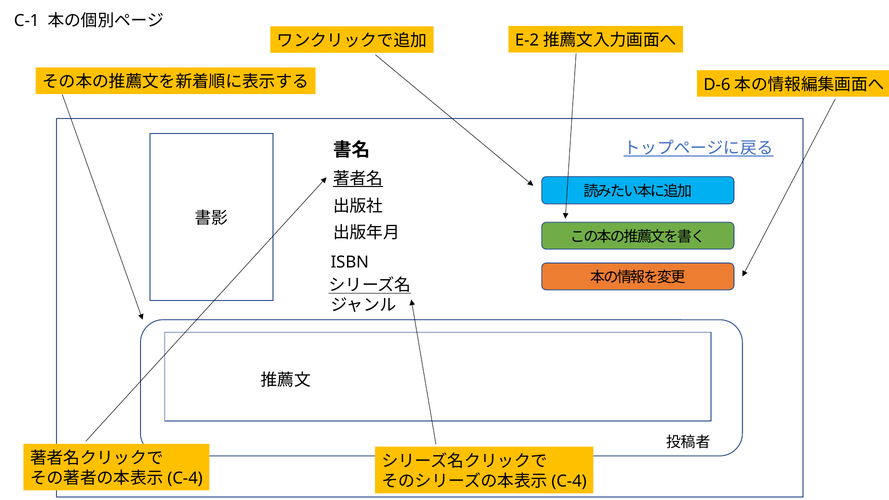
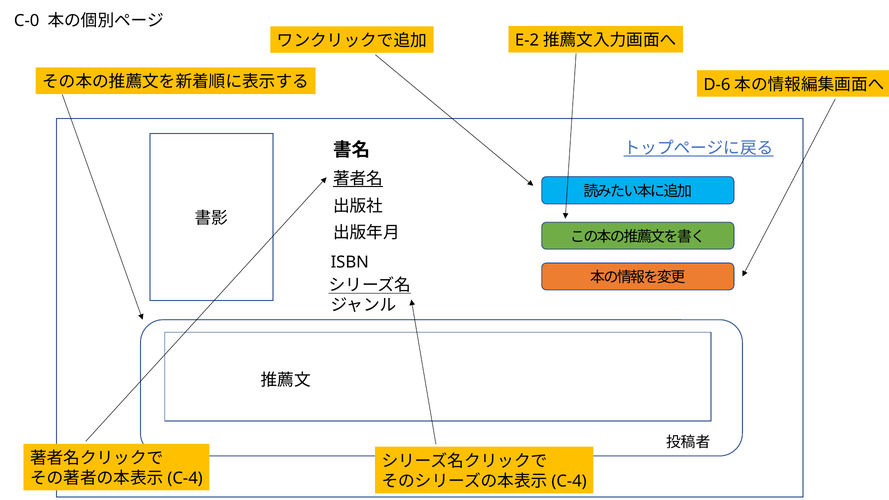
C-1: C-1 -> C-0 (27, 21)
